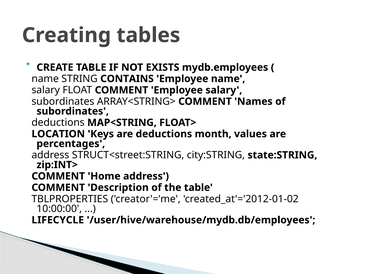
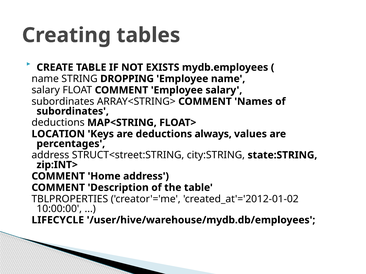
CONTAINS: CONTAINS -> DROPPING (127, 79)
month: month -> always (213, 134)
